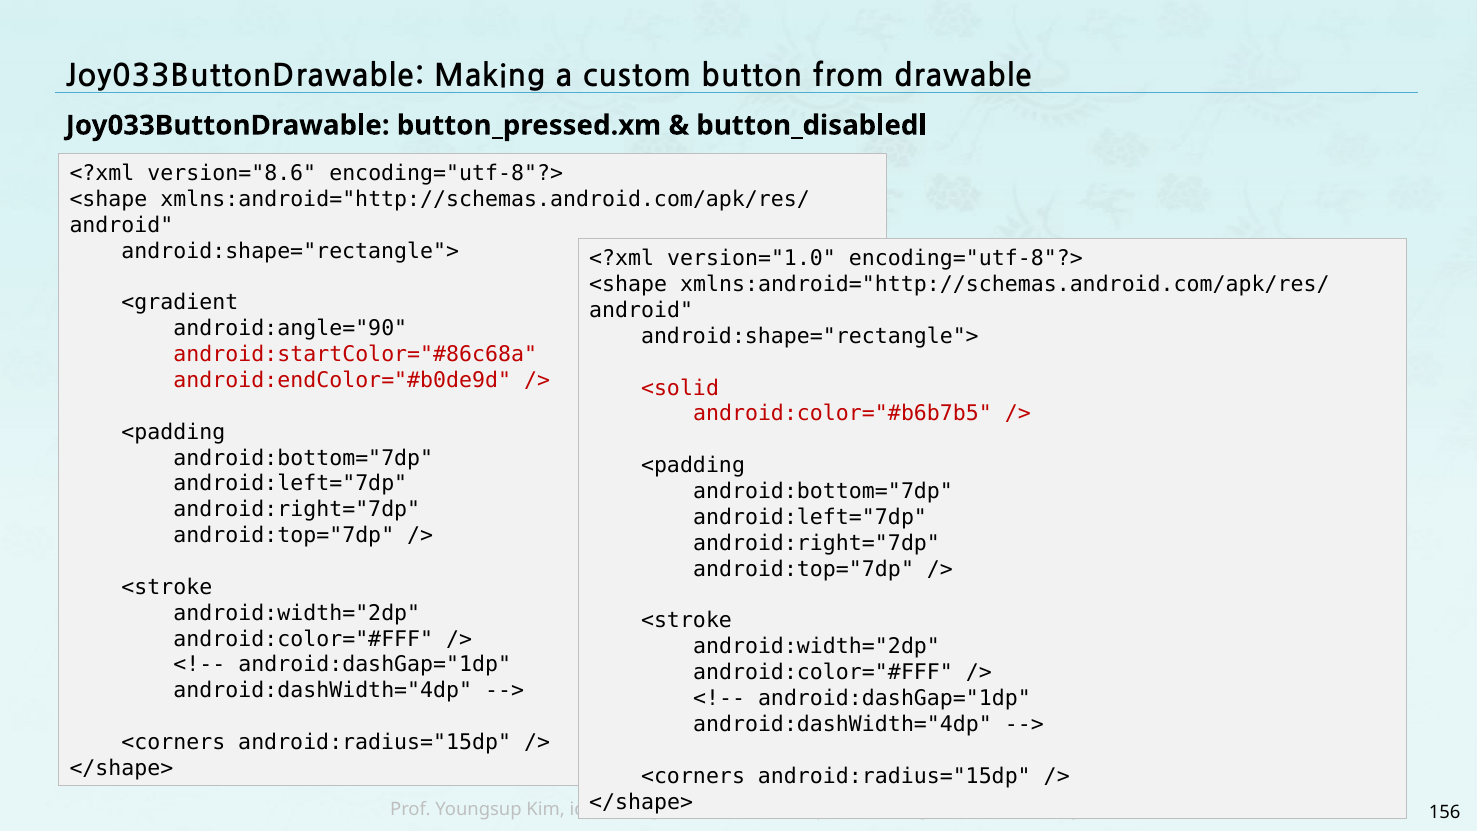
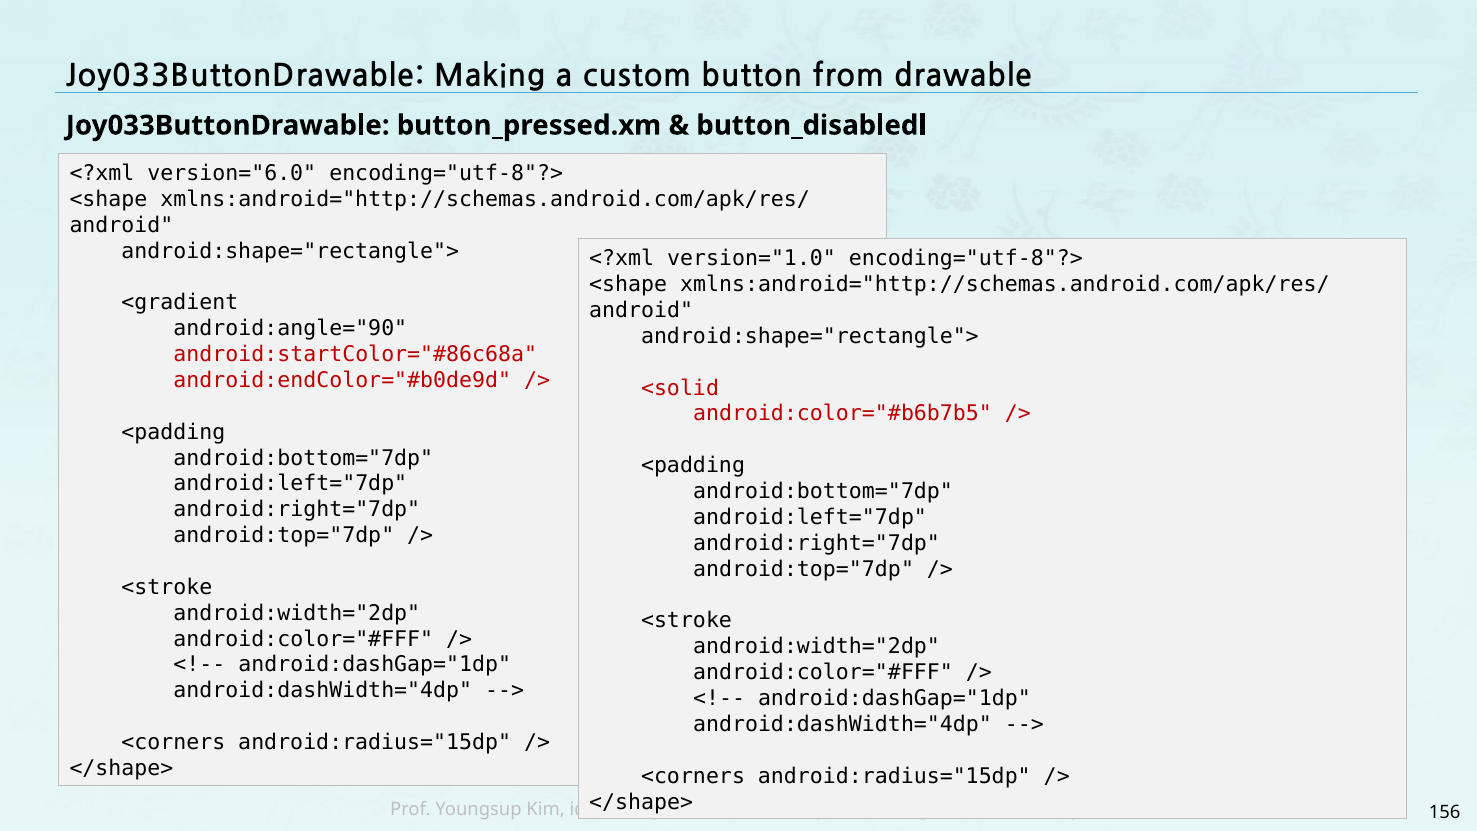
version="8.6: version="8.6 -> version="6.0 (232, 173)
